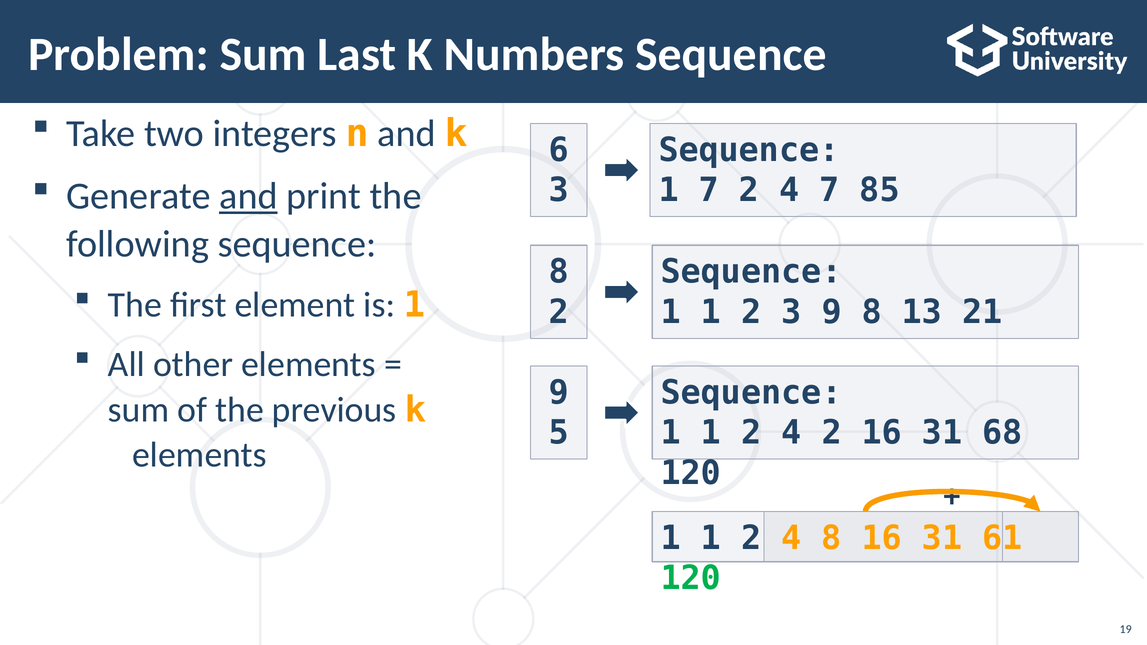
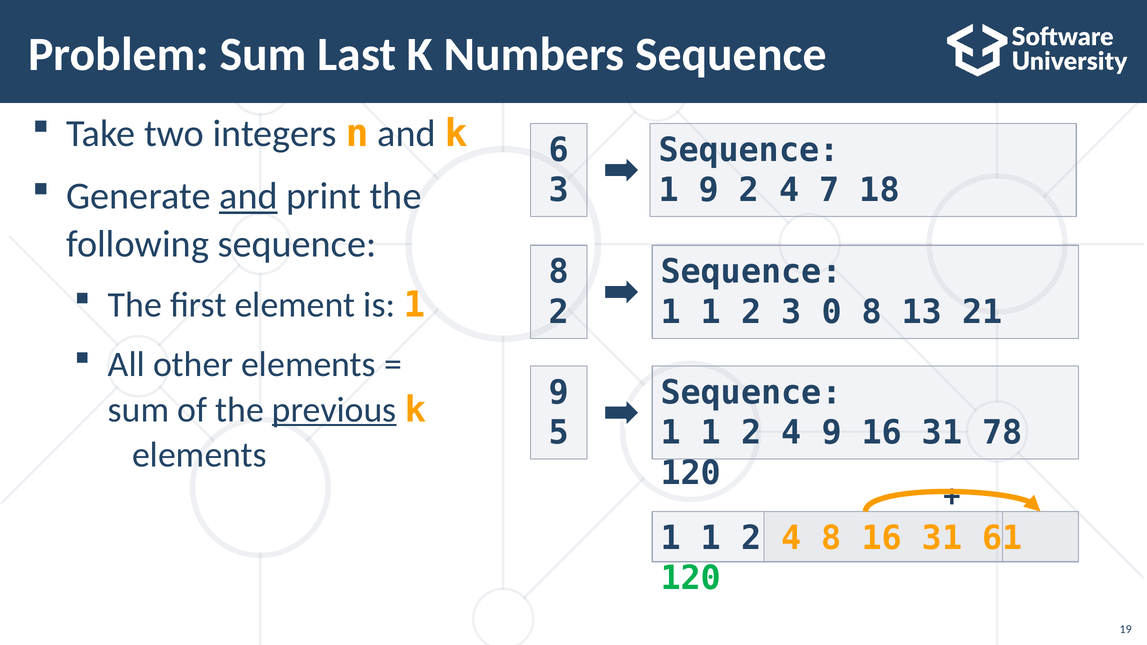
1 7: 7 -> 9 (709, 190)
85: 85 -> 18 (880, 190)
3 9: 9 -> 0 (832, 312)
previous underline: none -> present (334, 410)
4 2: 2 -> 9 (832, 433)
68: 68 -> 78 (1002, 433)
